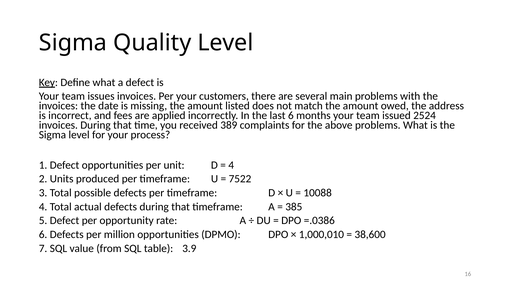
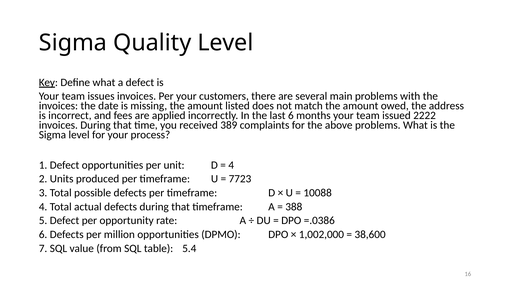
2524: 2524 -> 2222 (425, 115)
7522: 7522 -> 7723 (240, 179)
385: 385 -> 388 (294, 207)
1,000,010: 1,000,010 -> 1,002,000 (321, 234)
3.9: 3.9 -> 5.4 (189, 248)
